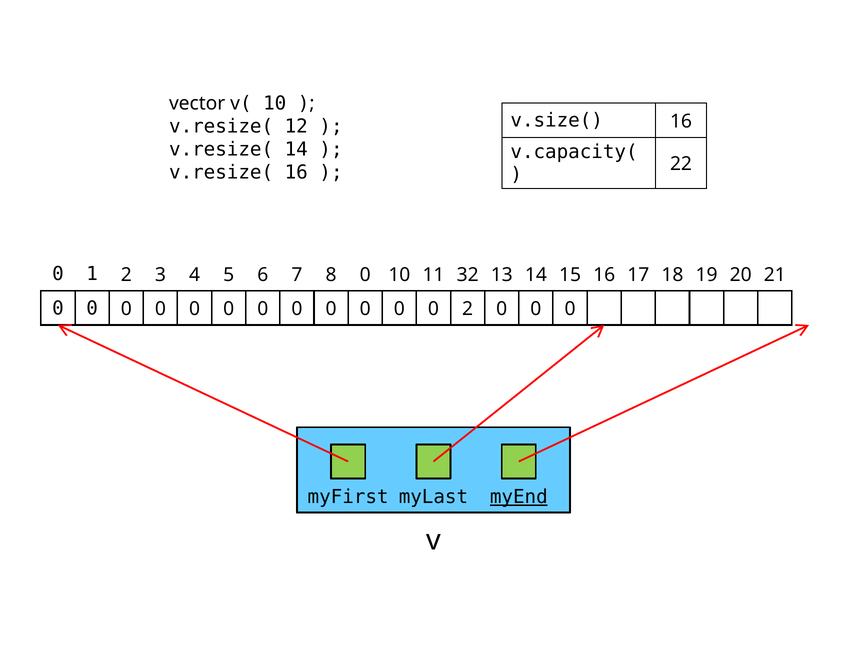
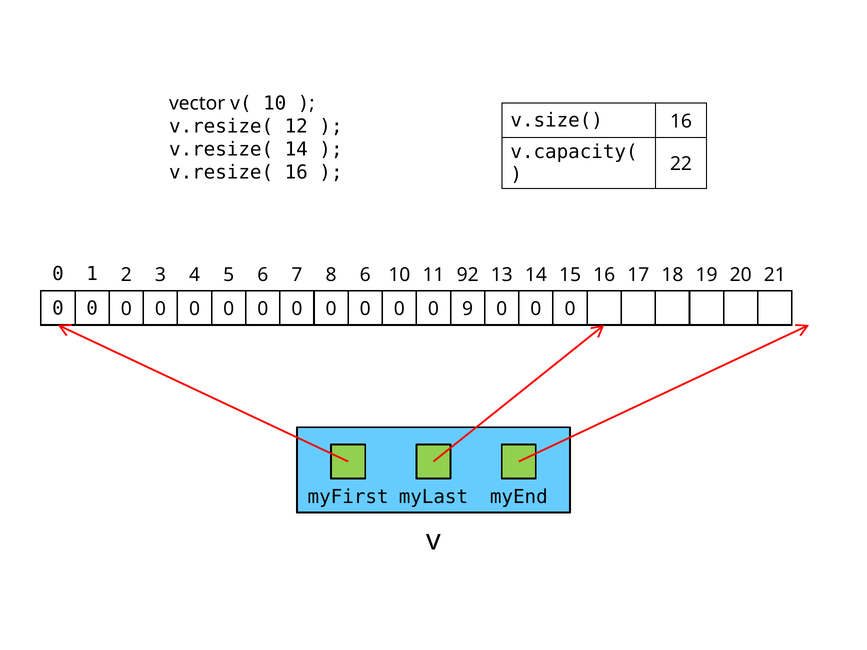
8 0: 0 -> 6 (365, 275)
32: 32 -> 92 (468, 275)
0 2: 2 -> 9 (468, 309)
myEnd underline: present -> none (519, 497)
